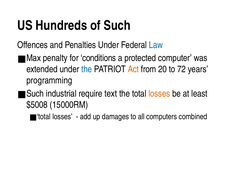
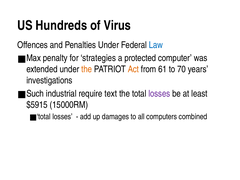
Such: Such -> Virus (117, 25)
conditions: conditions -> strategies (98, 58)
the colour: blue -> orange (87, 69)
20: 20 -> 61 (163, 69)
72: 72 -> 70 (182, 69)
programming: programming -> investigations (49, 80)
losses colour: orange -> purple (159, 94)
$5008: $5008 -> $5915 (37, 105)
